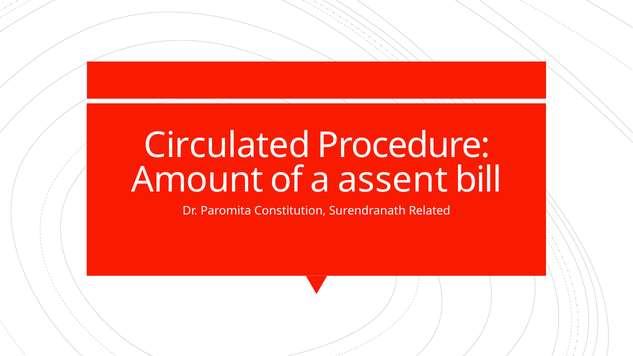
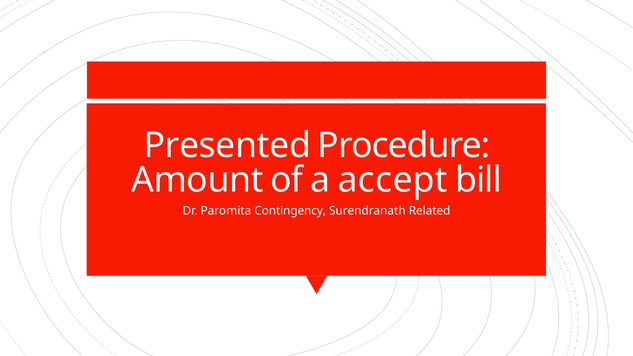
Circulated: Circulated -> Presented (227, 146)
assent: assent -> accept (393, 180)
Constitution: Constitution -> Contingency (290, 211)
